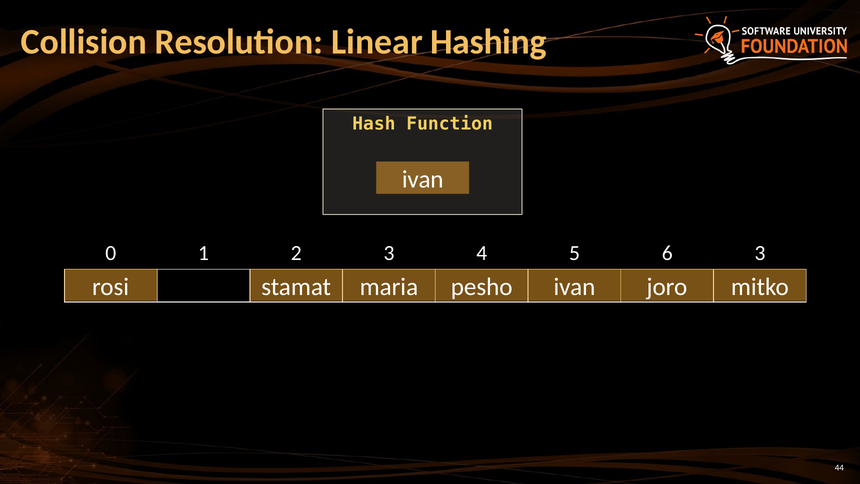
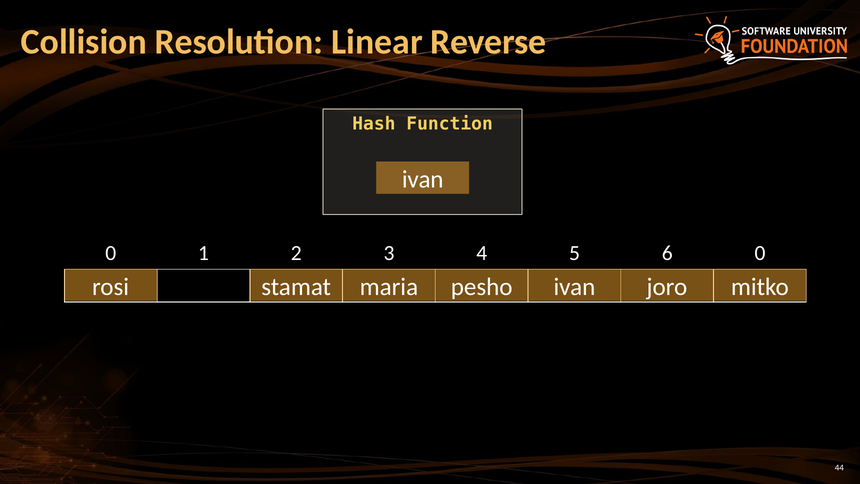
Hashing: Hashing -> Reverse (488, 42)
6 3: 3 -> 0 (760, 253)
